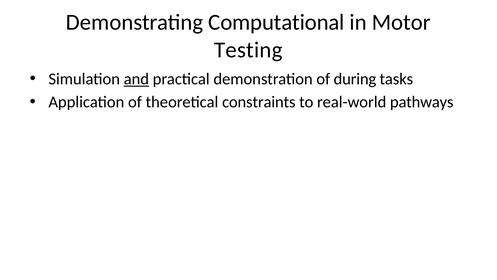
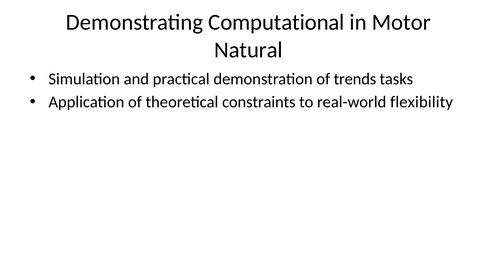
Testing: Testing -> Natural (249, 50)
and underline: present -> none (136, 79)
during: during -> trends (355, 79)
pathways: pathways -> flexibility (422, 102)
